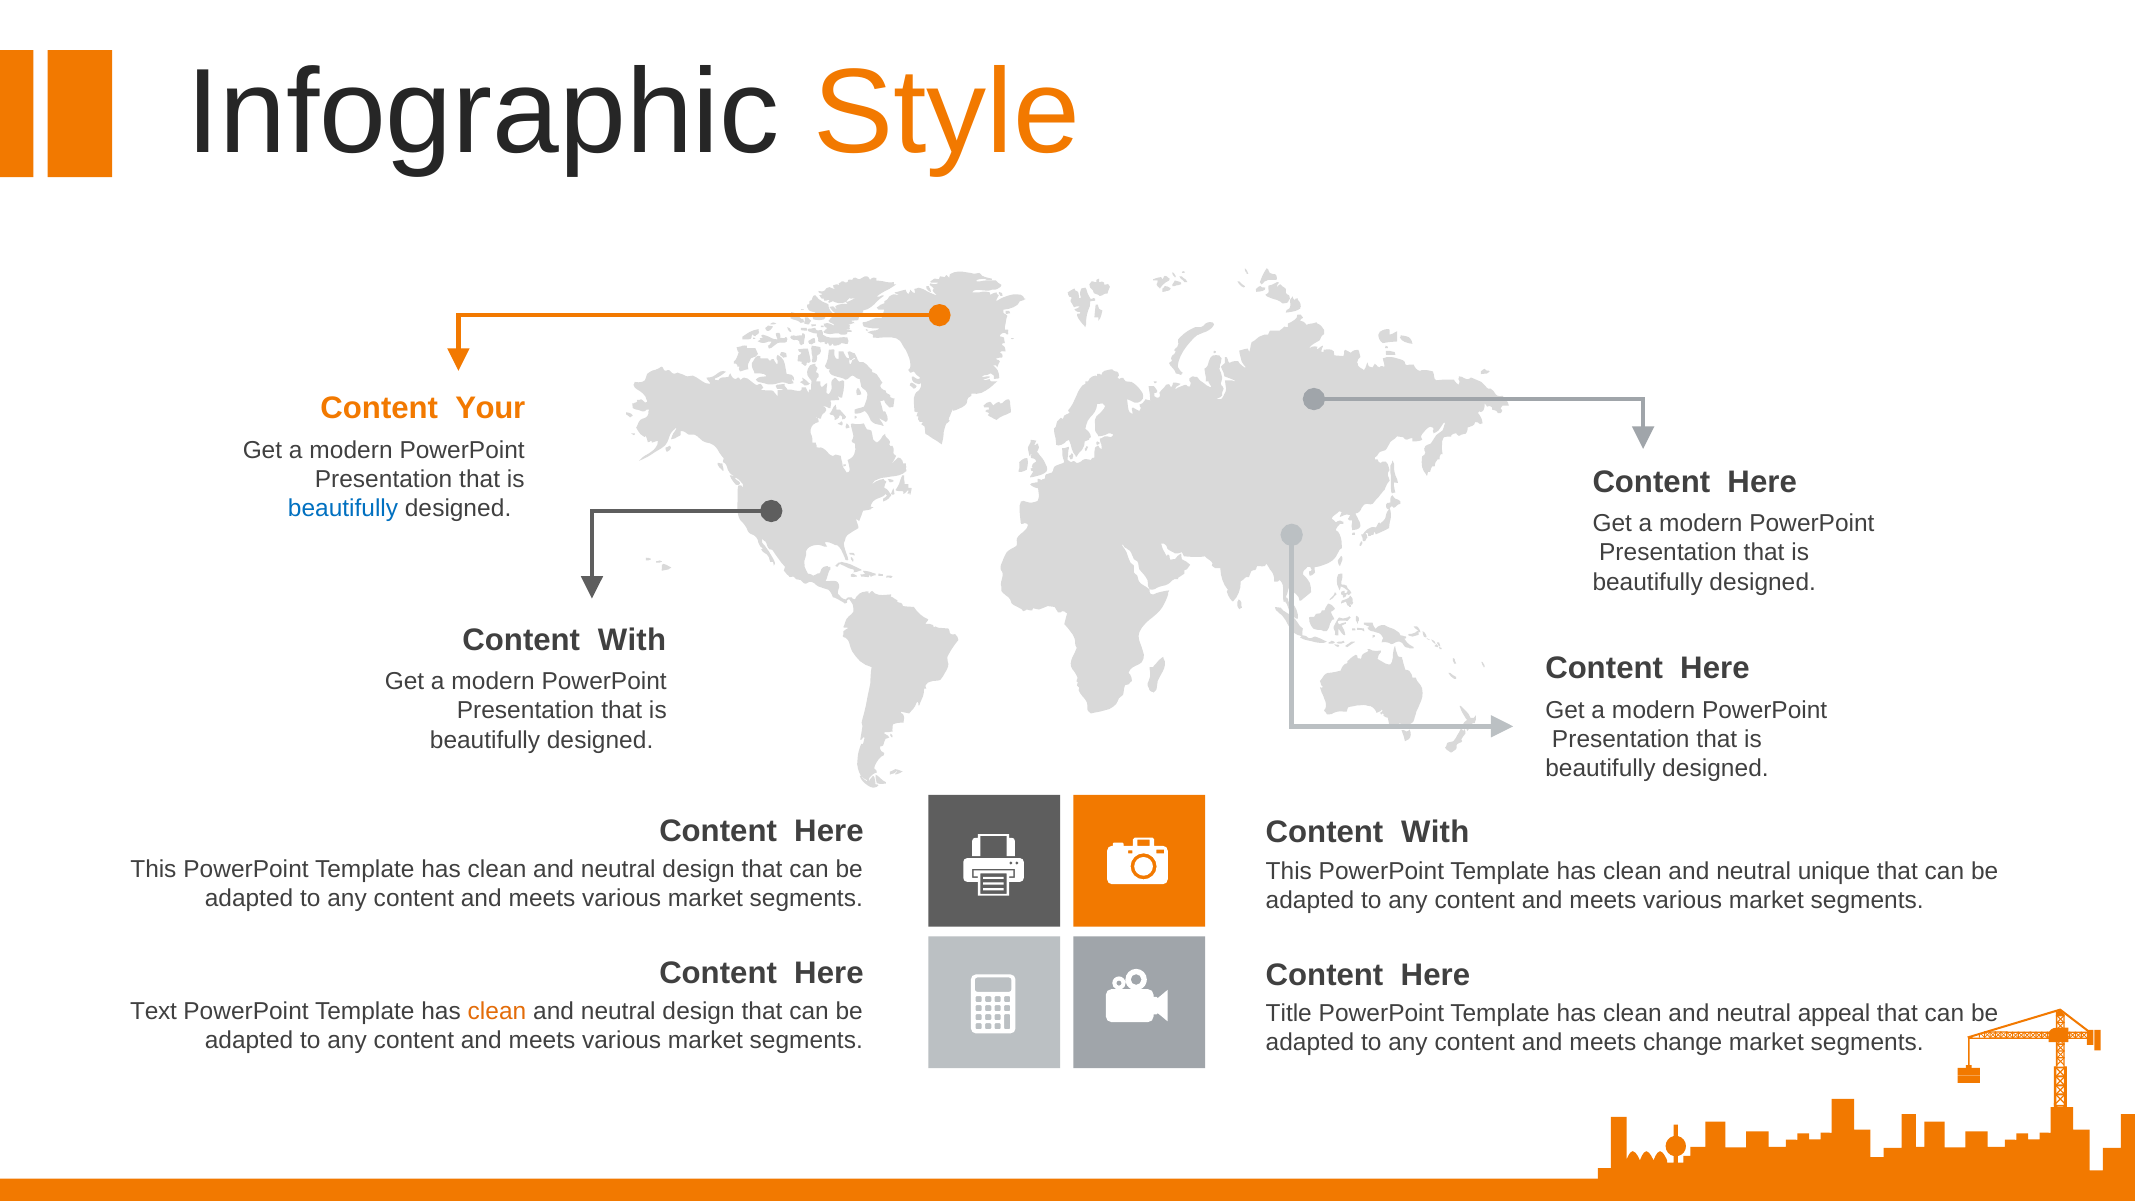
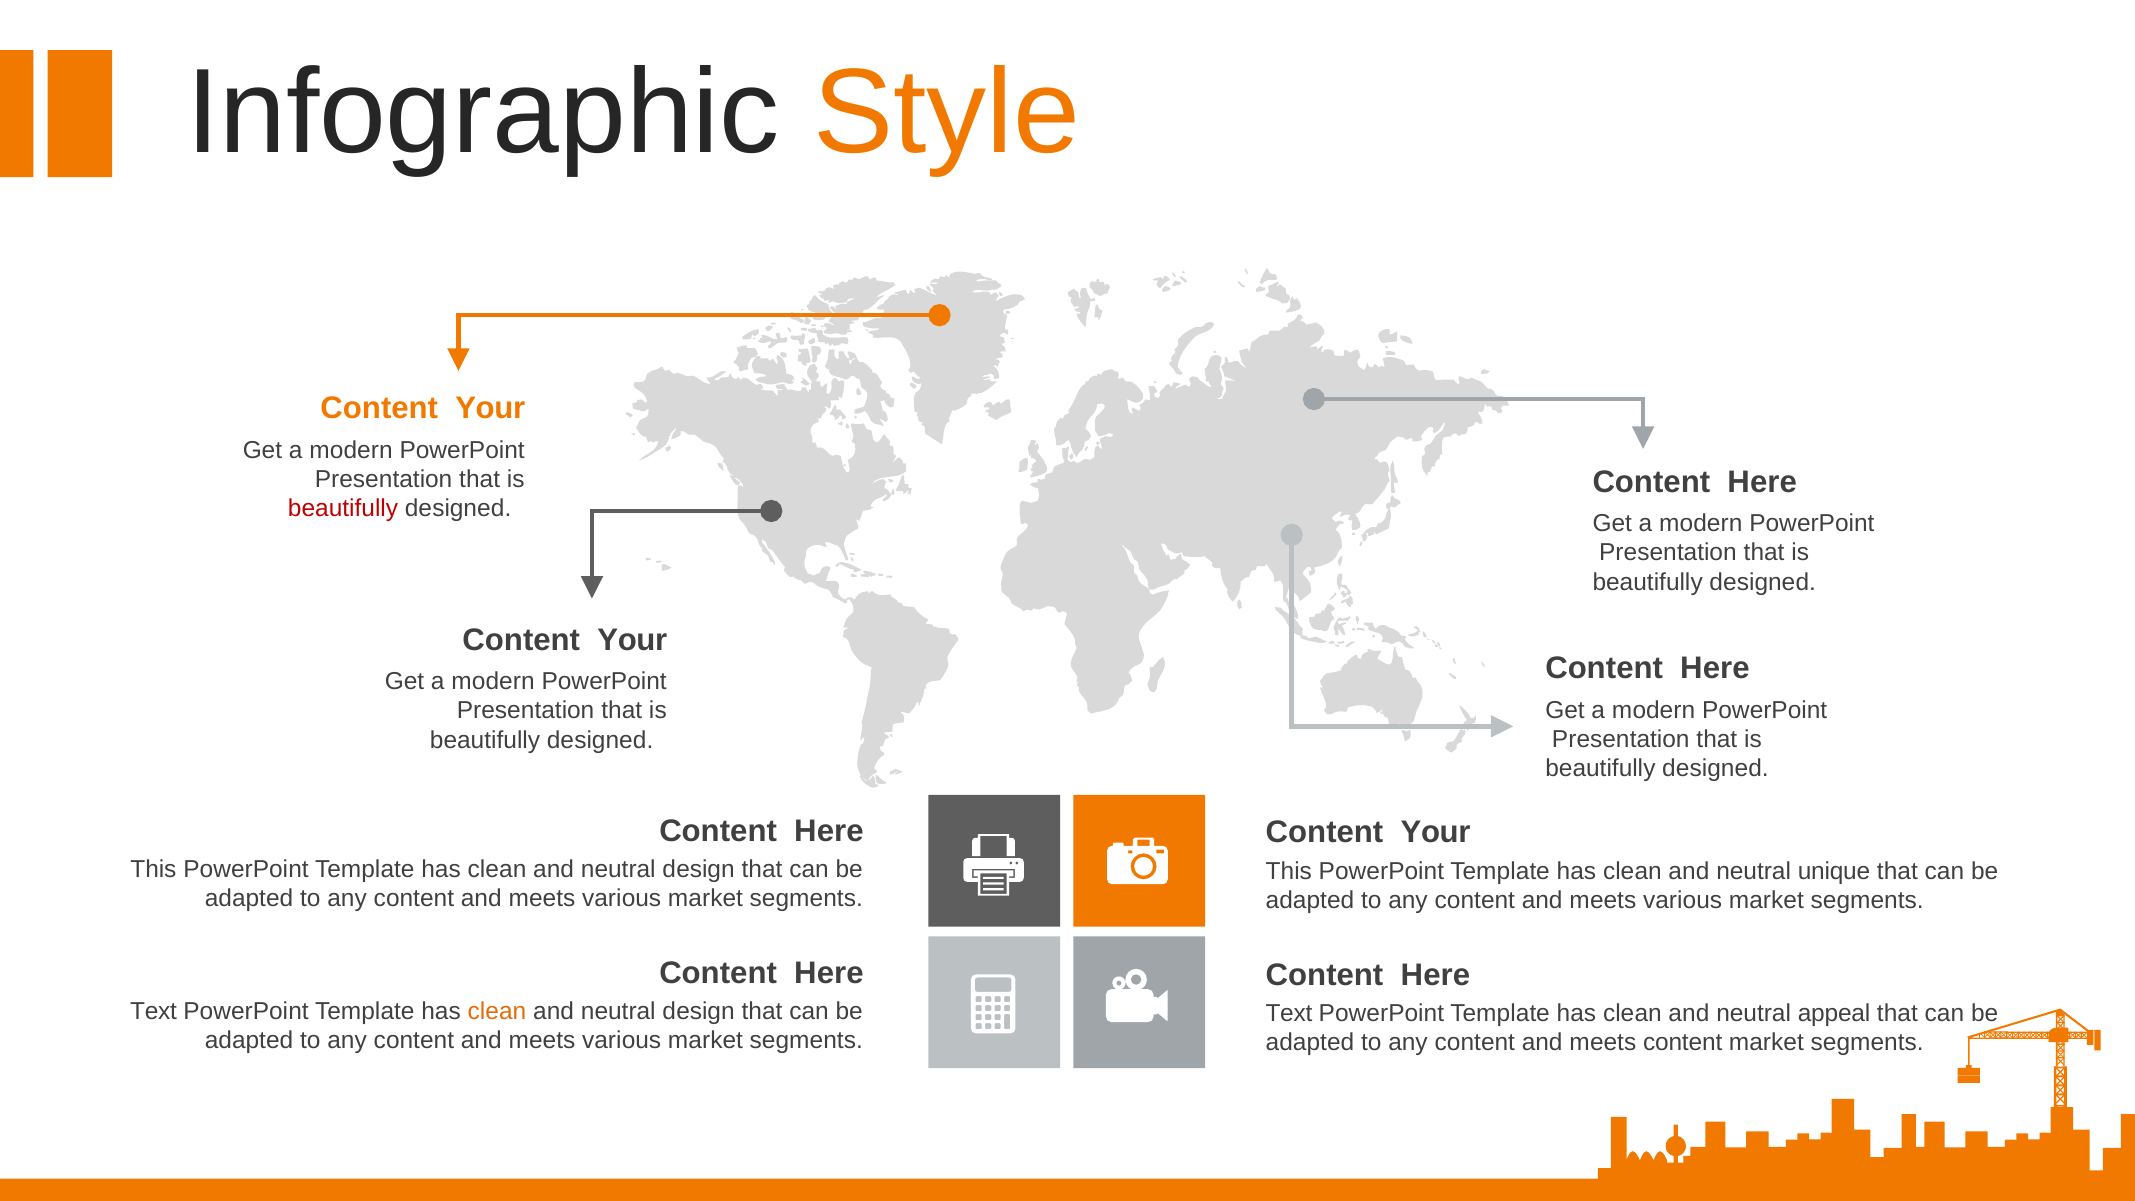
beautifully colour: blue -> red (343, 509)
With: With -> Your (632, 640)
With: With -> Your (1436, 833)
Title: Title -> Text (1289, 1013)
meets change: change -> content (1683, 1042)
